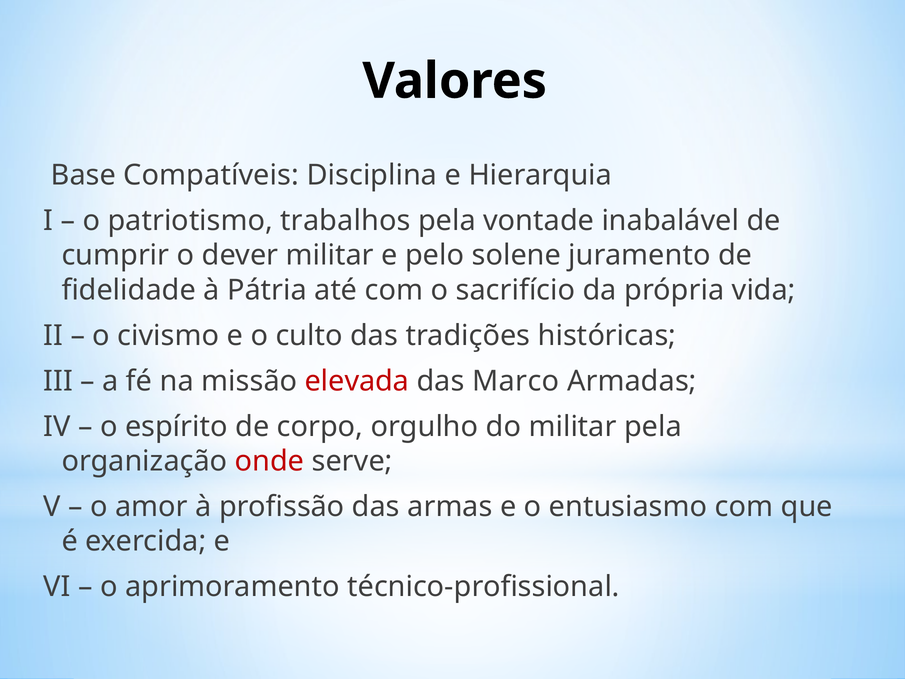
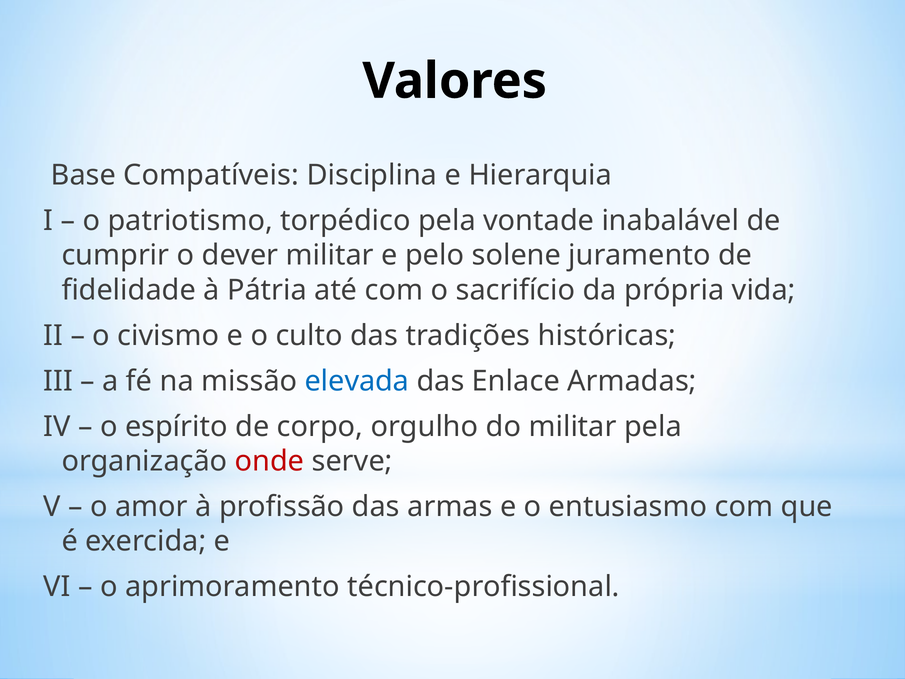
trabalhos: trabalhos -> torpédico (346, 221)
elevada colour: red -> blue (357, 381)
Marco: Marco -> Enlace (516, 381)
